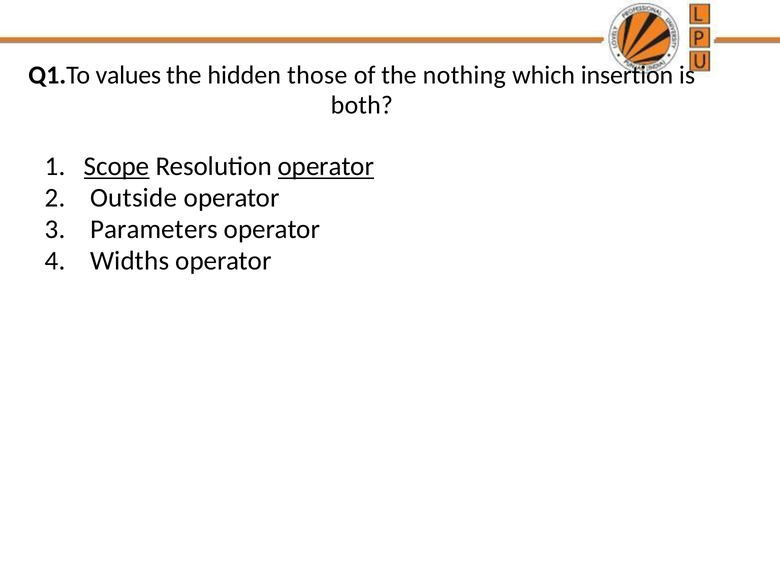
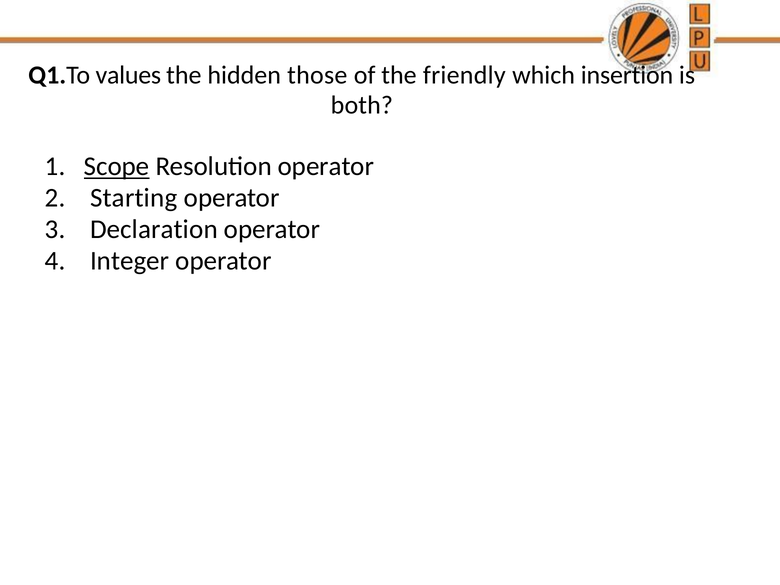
nothing: nothing -> friendly (464, 75)
operator underline: present -> none (326, 167)
Outside: Outside -> Starting (134, 198)
Parameters: Parameters -> Declaration (154, 230)
Widths: Widths -> Integer (130, 261)
